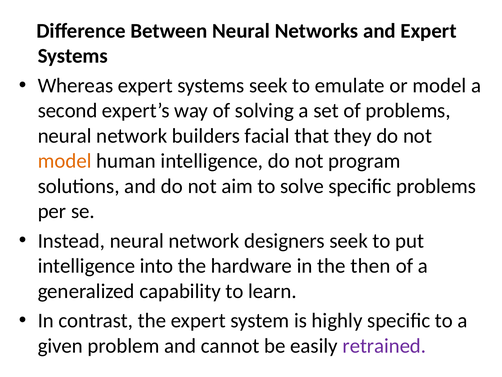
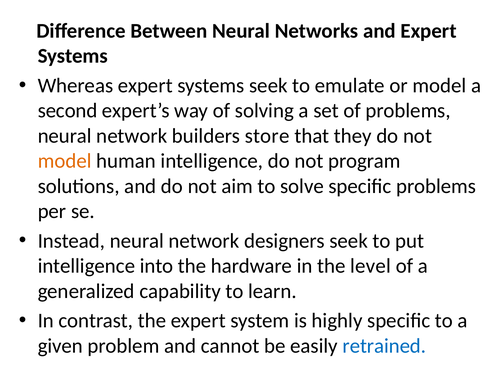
facial: facial -> store (267, 136)
then: then -> level (371, 266)
retrained colour: purple -> blue (384, 345)
